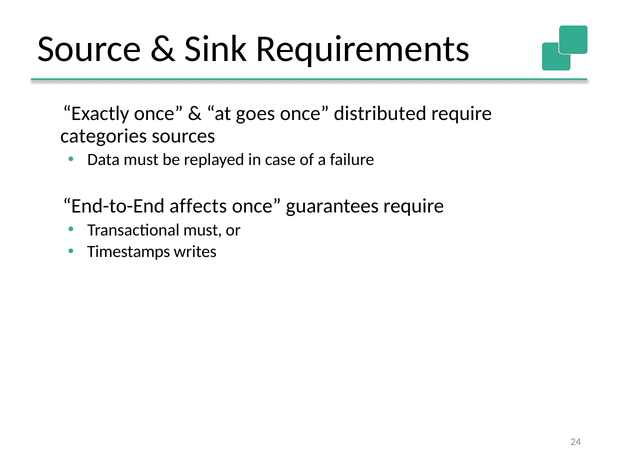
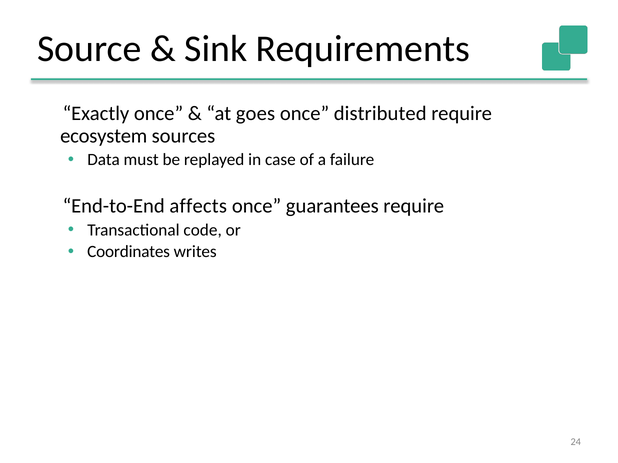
categories: categories -> ecosystem (104, 136)
Transactional must: must -> code (203, 230)
Timestamps: Timestamps -> Coordinates (129, 252)
